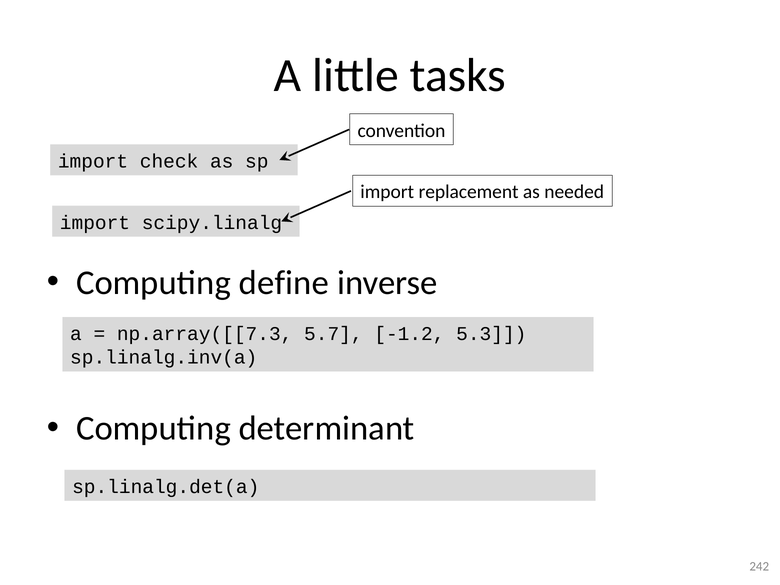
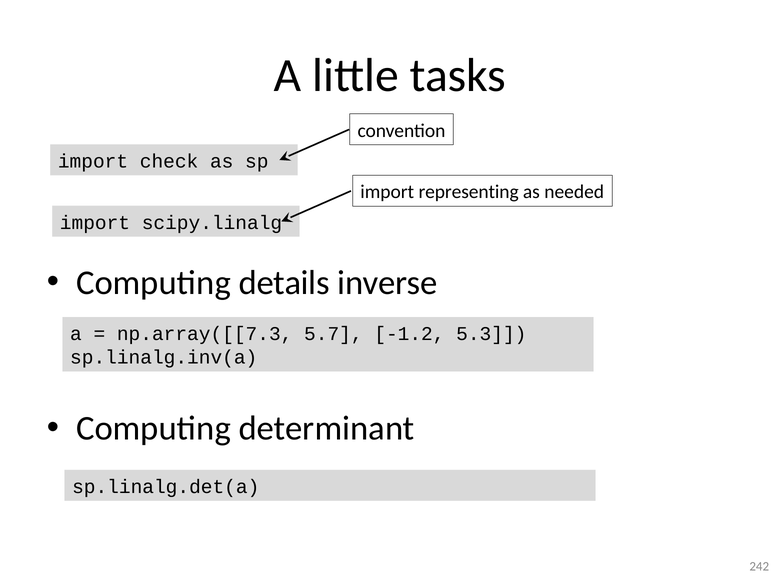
replacement: replacement -> representing (469, 192)
define: define -> details (284, 283)
